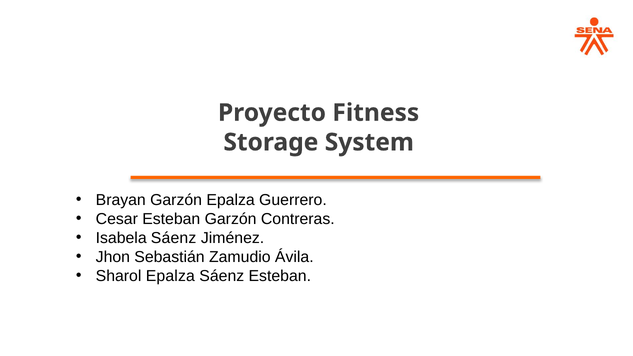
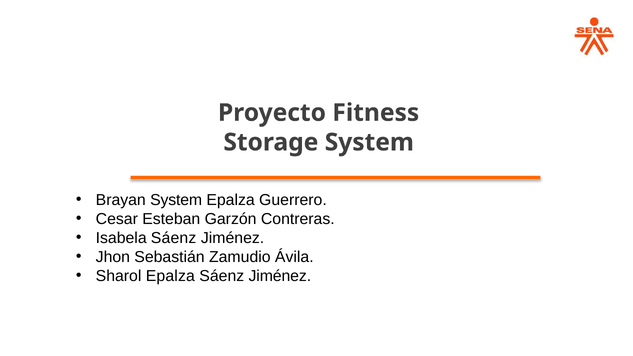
Brayan Garzón: Garzón -> System (176, 200)
Esteban: Esteban -> Jiménez (280, 276)
